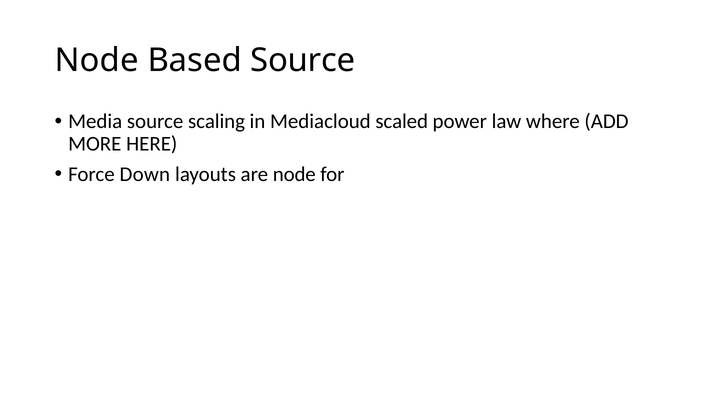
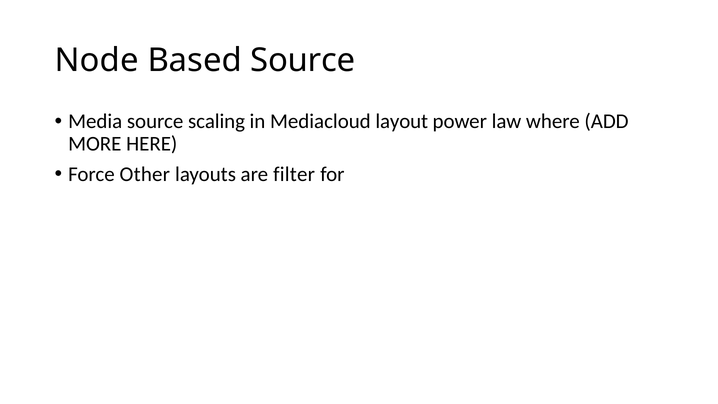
scaled: scaled -> layout (402, 121)
Down: Down -> Other (145, 174)
are node: node -> filter (294, 174)
